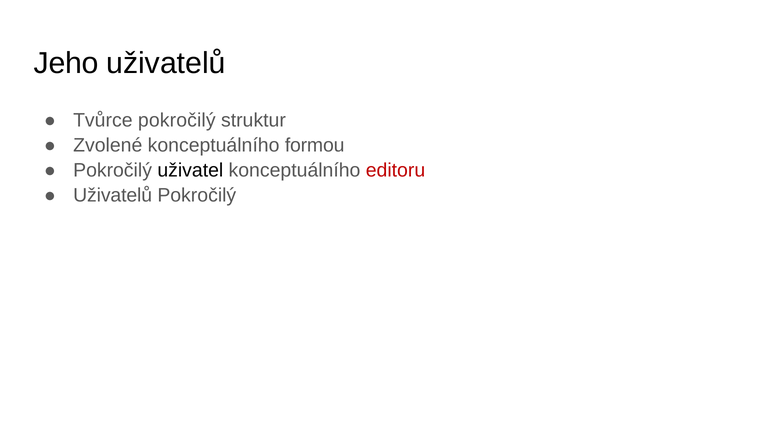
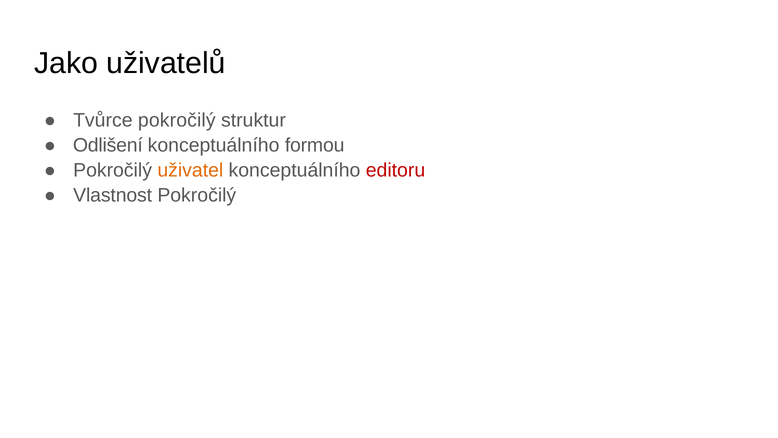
Jeho: Jeho -> Jako (66, 63)
Zvolené: Zvolené -> Odlišení (108, 145)
uživatel colour: black -> orange (190, 170)
Uživatelů: Uživatelů -> Vlastnost (113, 195)
